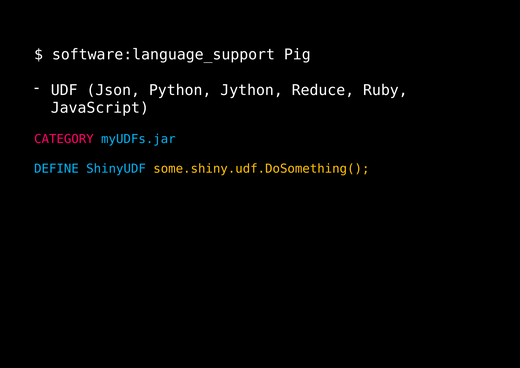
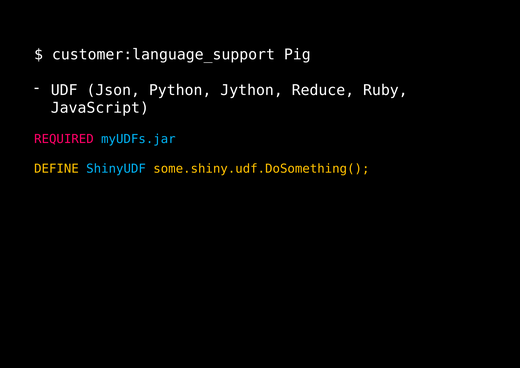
software:language_support: software:language_support -> customer:language_support (163, 55)
CATEGORY: CATEGORY -> REQUIRED (64, 139)
DEFINE colour: light blue -> yellow (56, 169)
